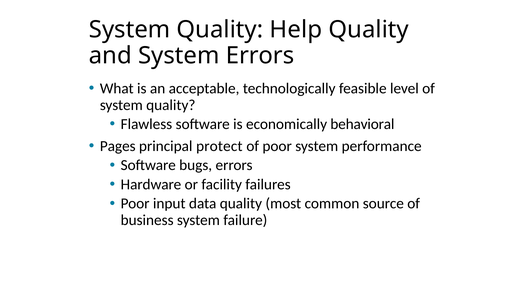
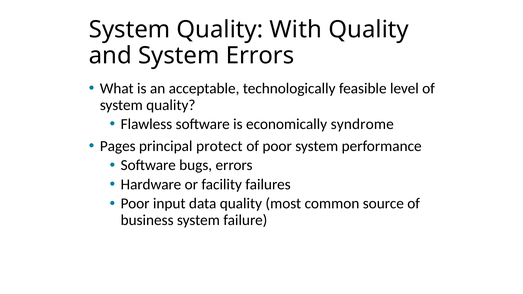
Help: Help -> With (296, 30)
behavioral: behavioral -> syndrome (362, 124)
